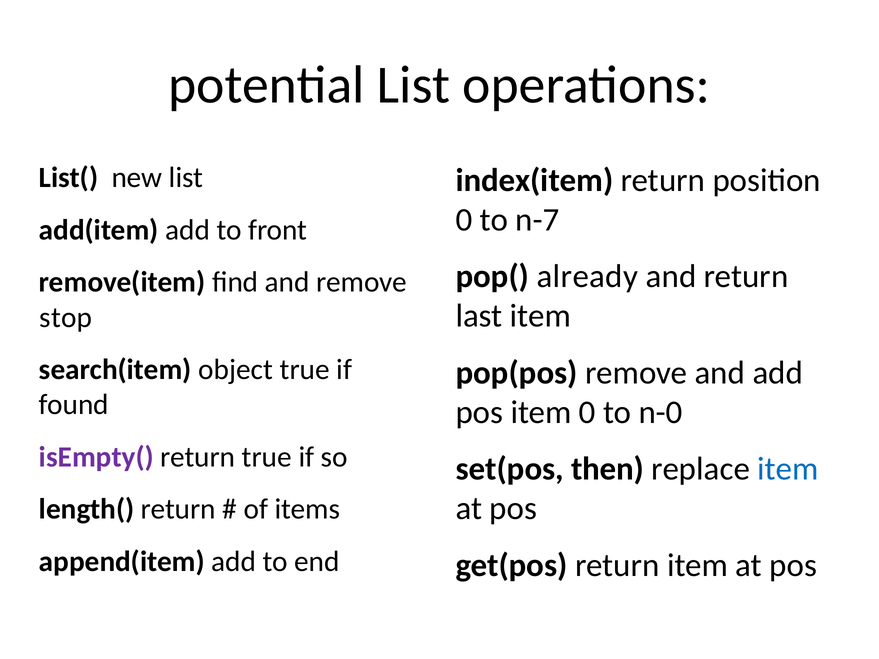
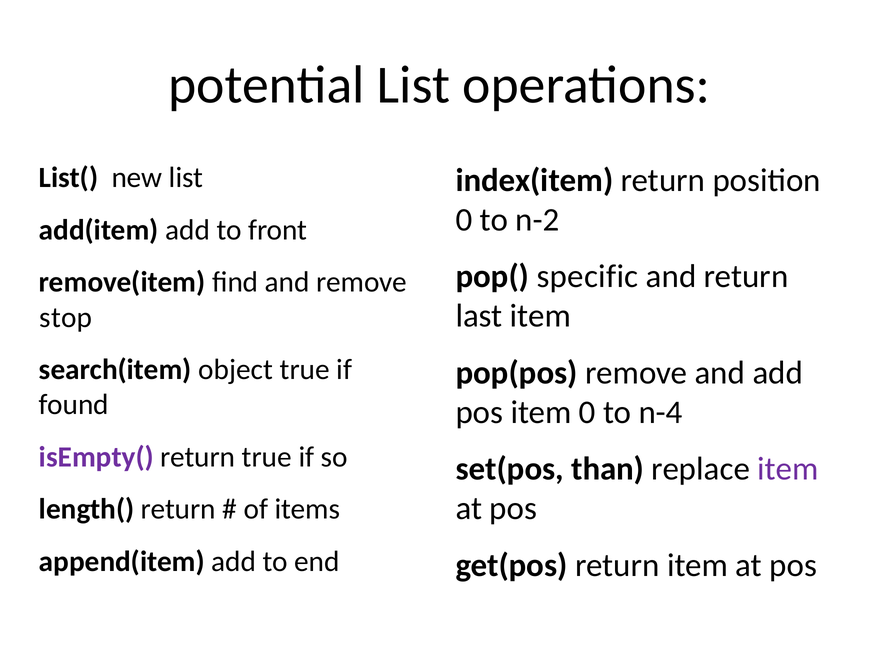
n-7: n-7 -> n-2 (537, 220)
already: already -> specific (587, 277)
n-0: n-0 -> n-4 (661, 412)
then: then -> than (608, 469)
item colour: blue -> purple (788, 469)
